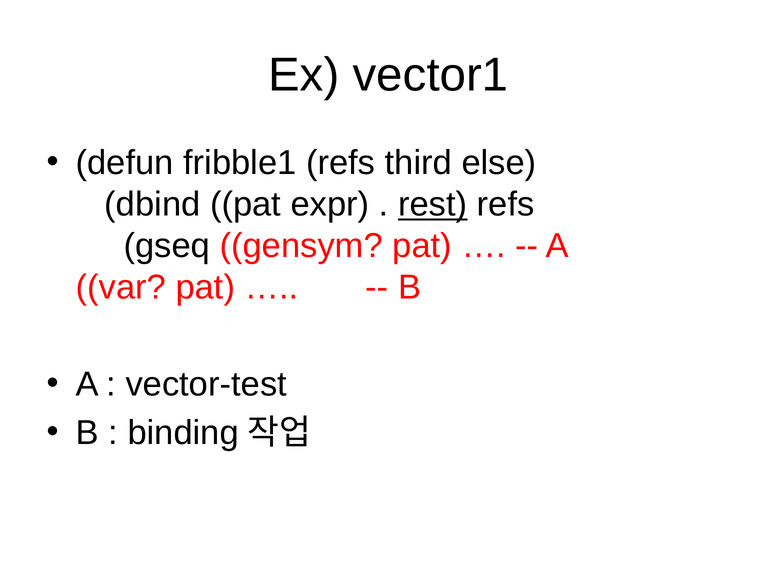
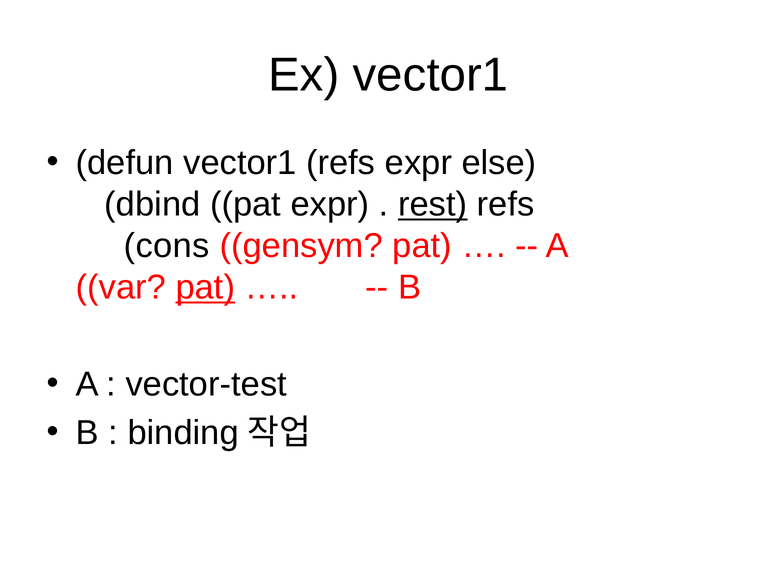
defun fribble1: fribble1 -> vector1 (240, 163)
refs third: third -> expr (418, 163)
gseq: gseq -> cons (167, 246)
pat underline: none -> present (205, 287)
